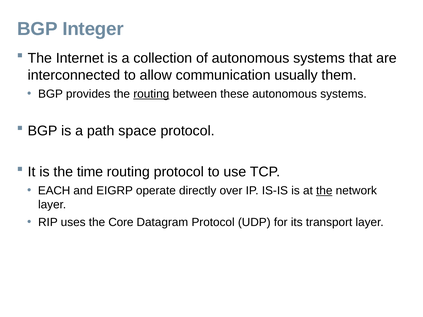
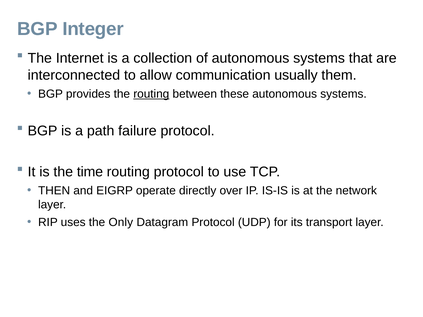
space: space -> failure (137, 131)
EACH: EACH -> THEN (54, 191)
the underline: present -> none (324, 191)
Core: Core -> Only (121, 223)
